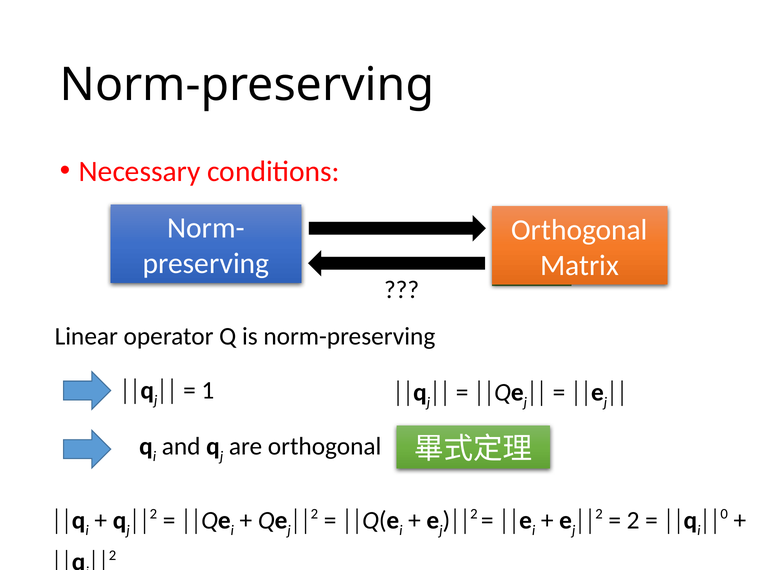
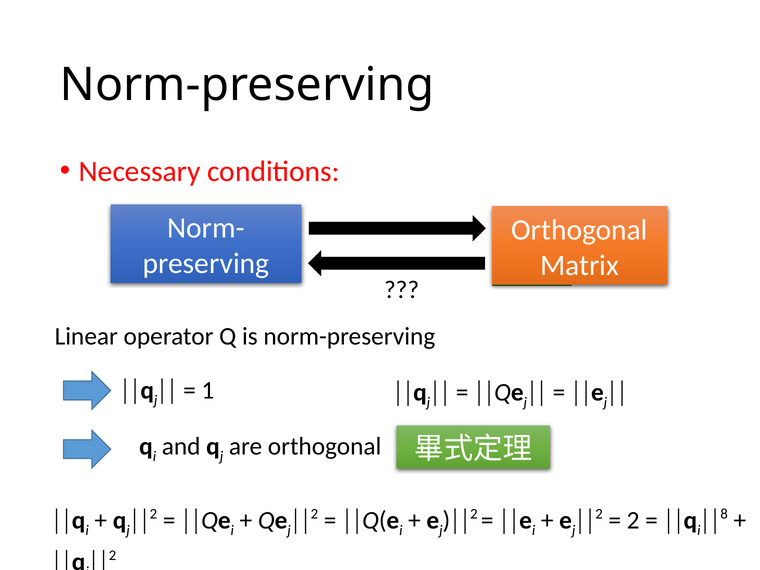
0: 0 -> 8 (724, 514)
